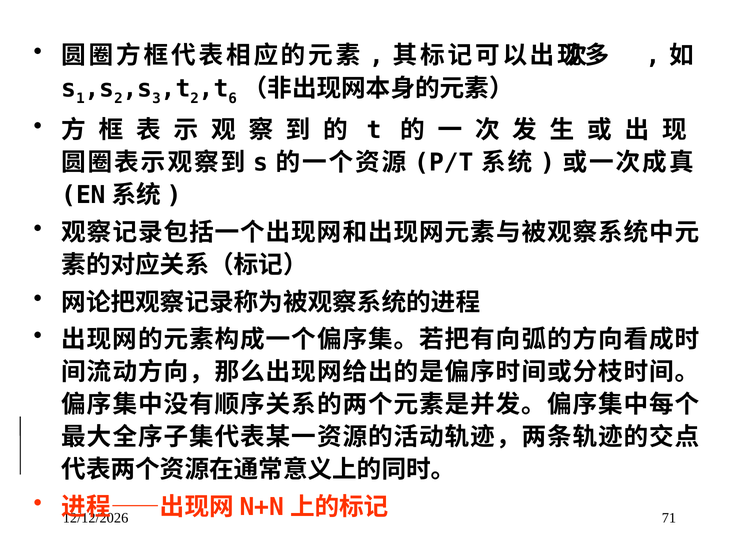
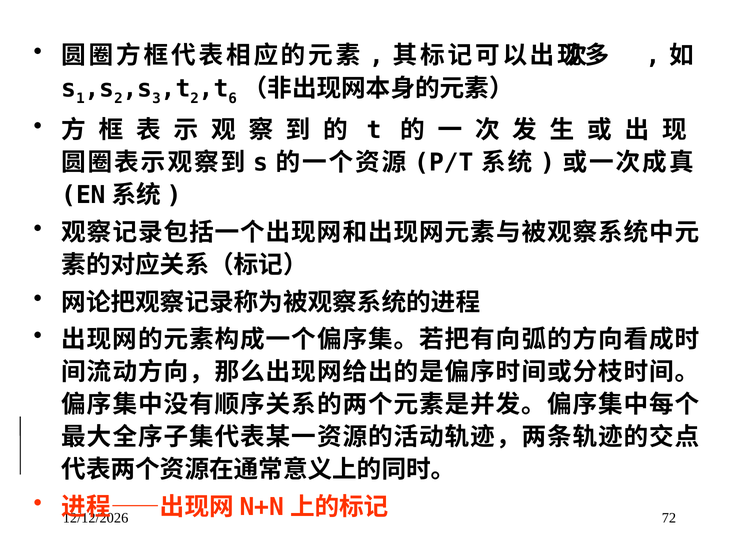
71: 71 -> 72 (669, 518)
